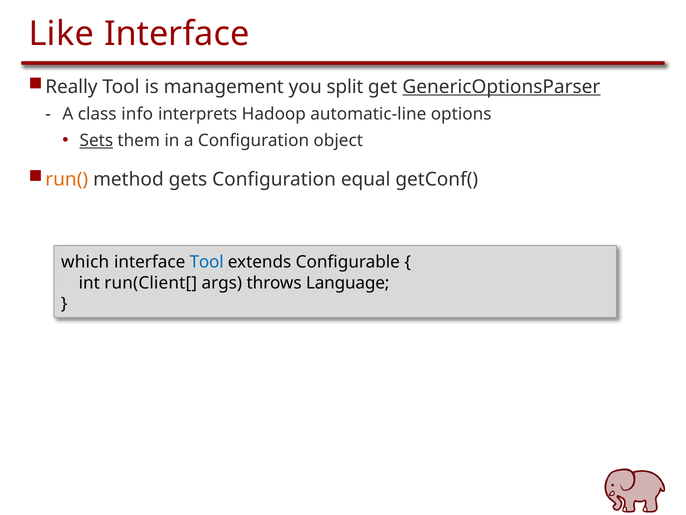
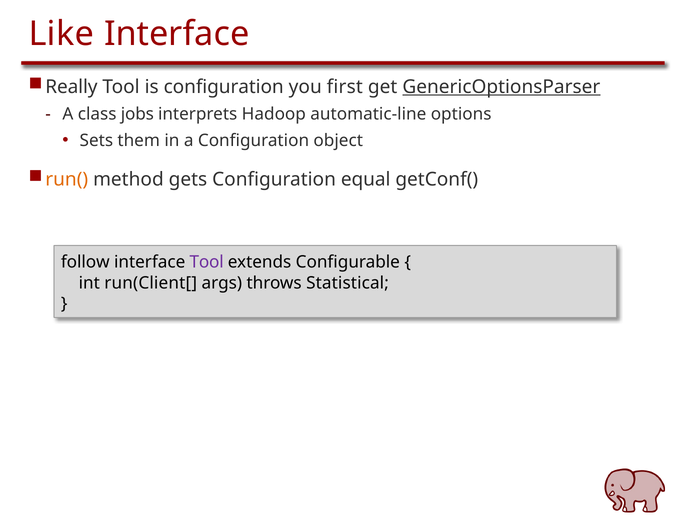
is management: management -> configuration (224, 87)
split: split -> first (345, 87)
info: info -> jobs (137, 114)
Sets underline: present -> none (96, 140)
which: which -> follow (85, 262)
Tool colour: blue -> purple (207, 262)
Language: Language -> Statistical (348, 283)
